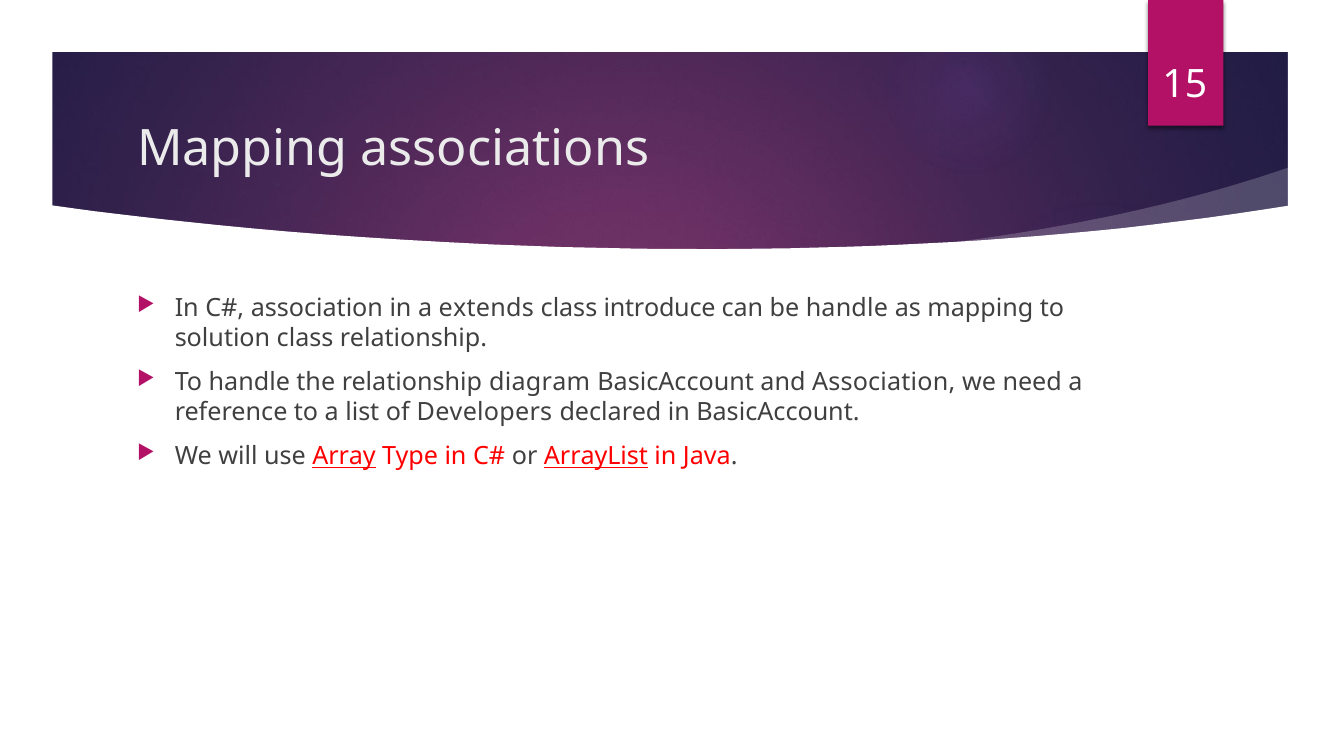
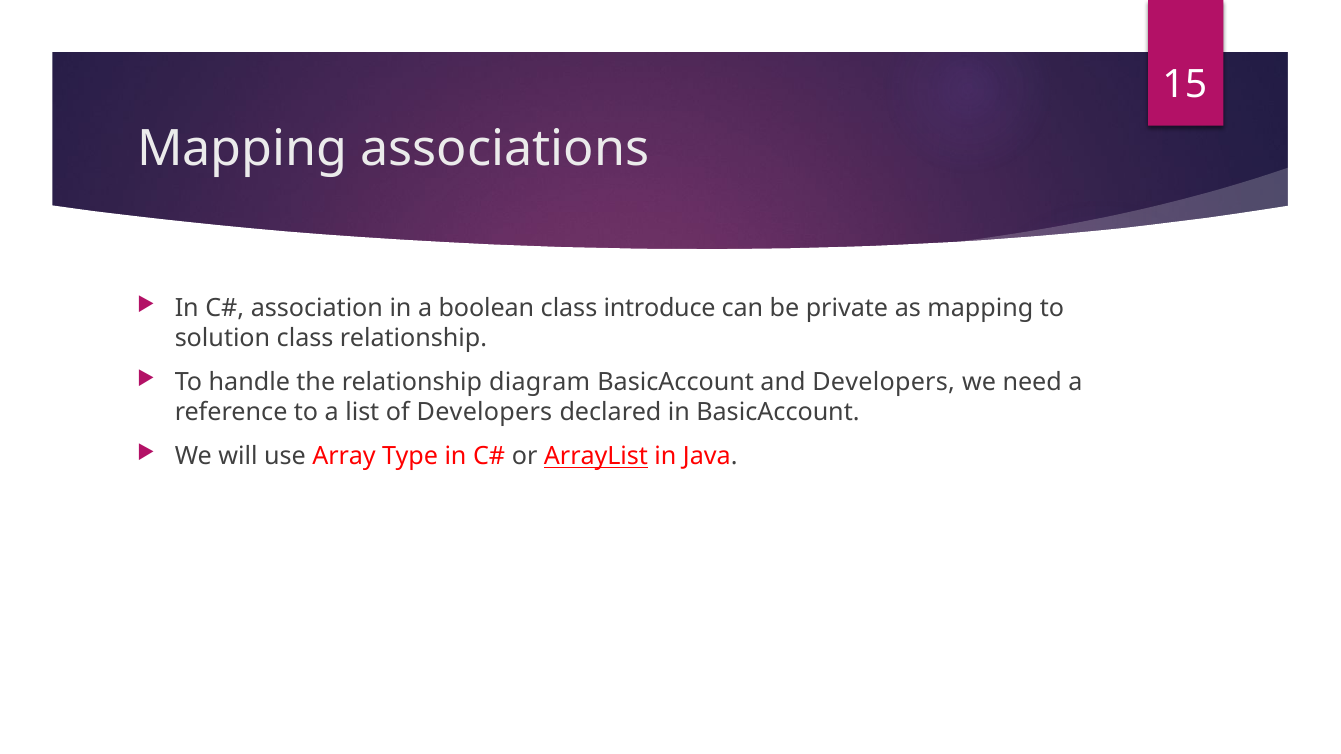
extends: extends -> boolean (486, 308)
be handle: handle -> private (847, 308)
and Association: Association -> Developers (884, 383)
Array underline: present -> none (344, 457)
